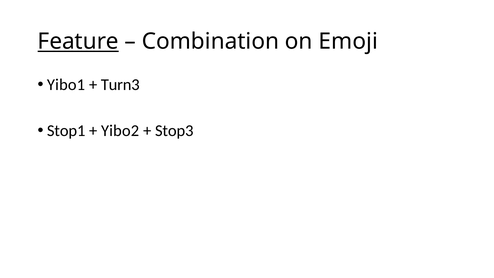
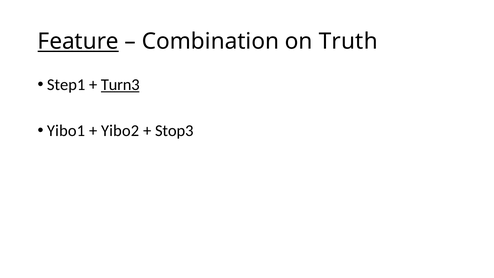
Emoji: Emoji -> Truth (348, 41)
Yibo1: Yibo1 -> Step1 (66, 85)
Turn3 underline: none -> present (120, 85)
Stop1: Stop1 -> Yibo1 (66, 131)
